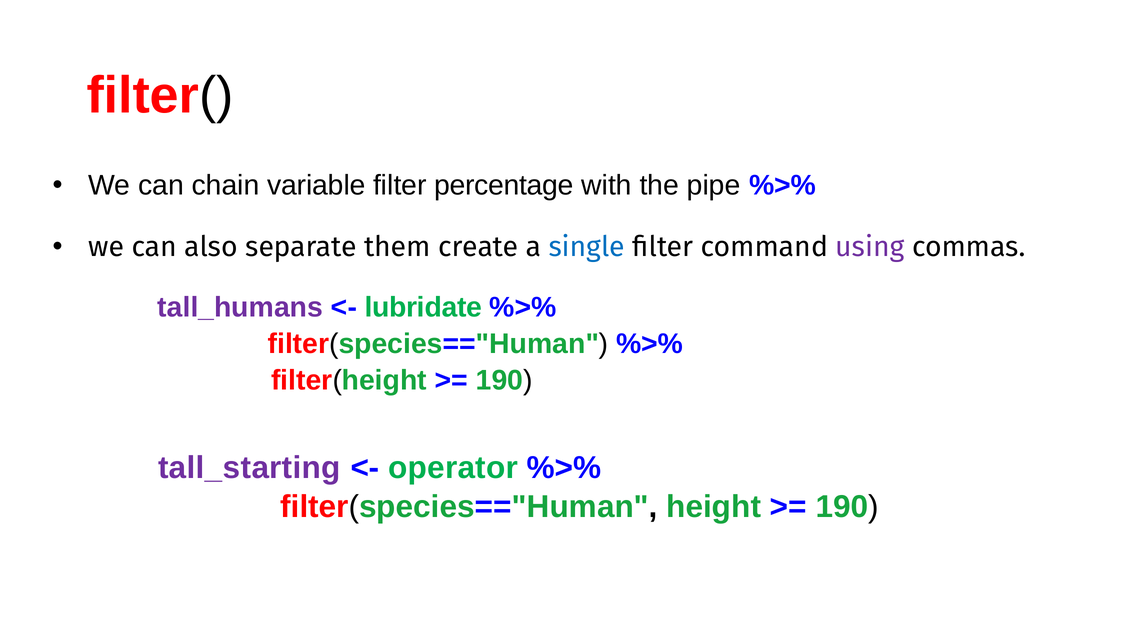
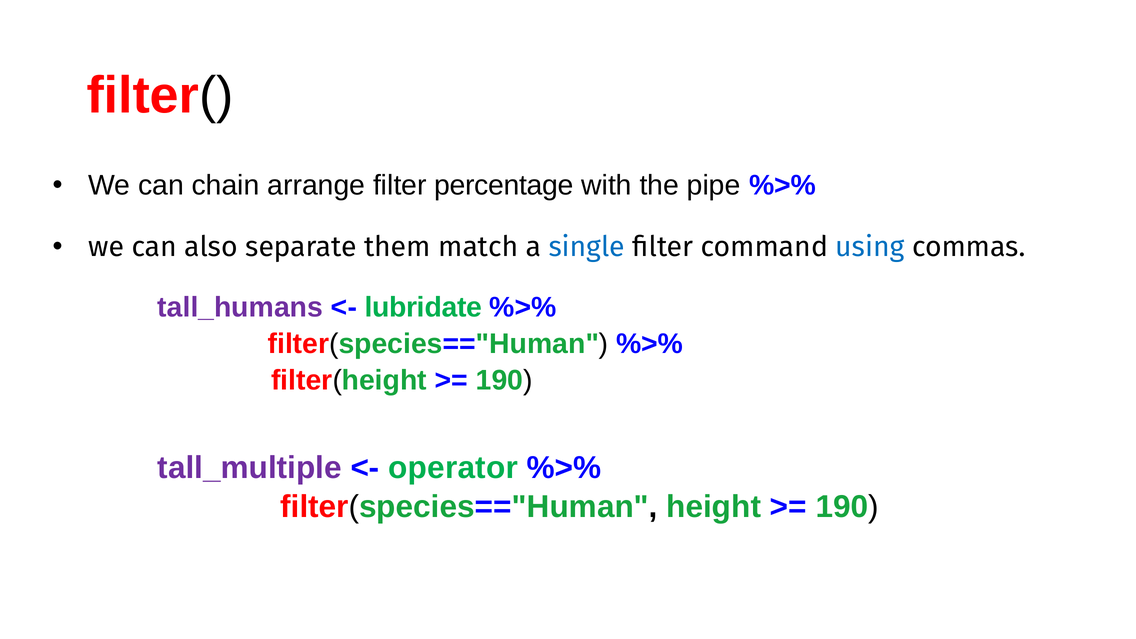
variable: variable -> arrange (316, 186)
create: create -> match (478, 247)
using colour: purple -> blue (870, 247)
tall_starting: tall_starting -> tall_multiple (250, 468)
